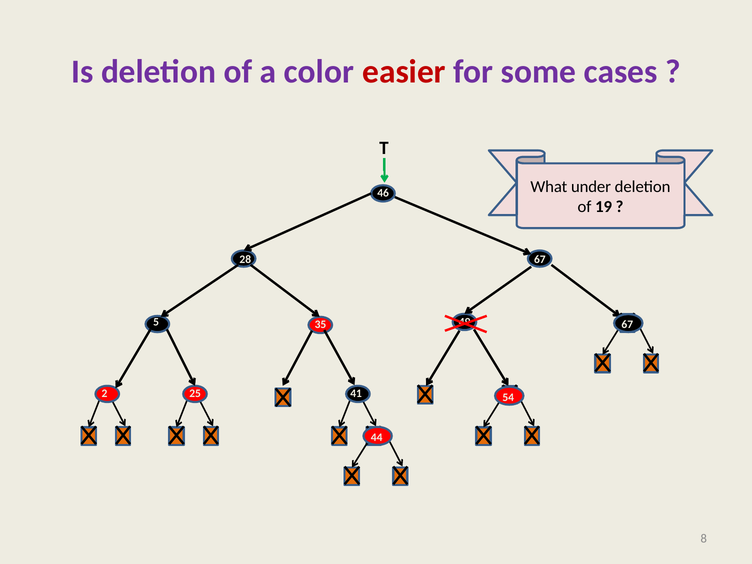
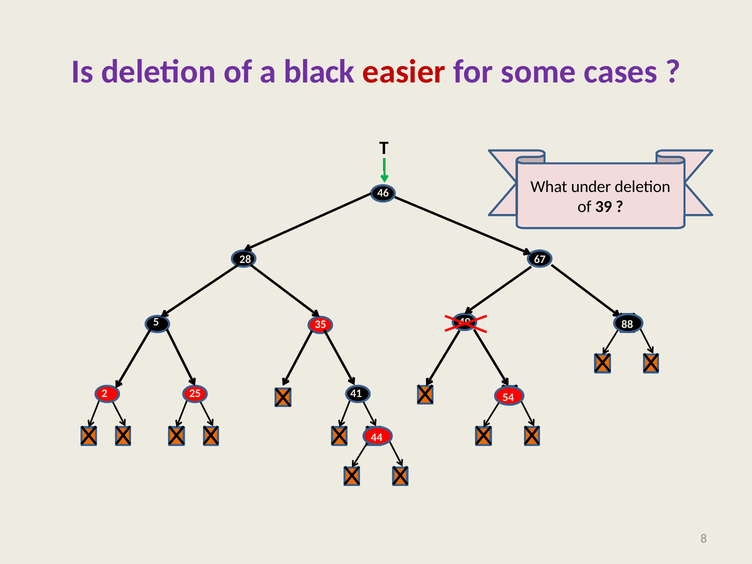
color: color -> black (319, 72)
19: 19 -> 39 (604, 207)
49 67: 67 -> 88 (627, 325)
